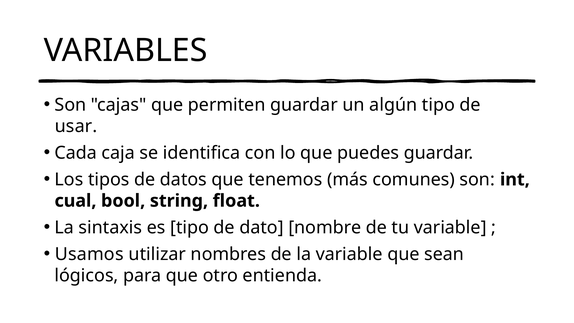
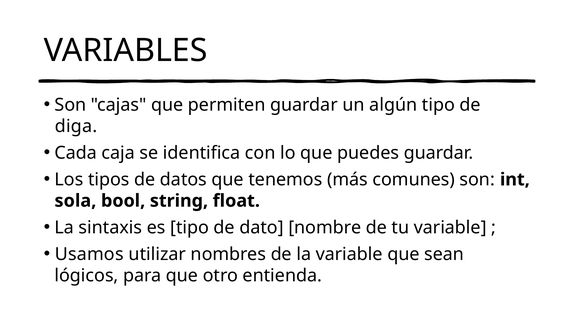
usar: usar -> diga (76, 126)
cual: cual -> sola (75, 201)
